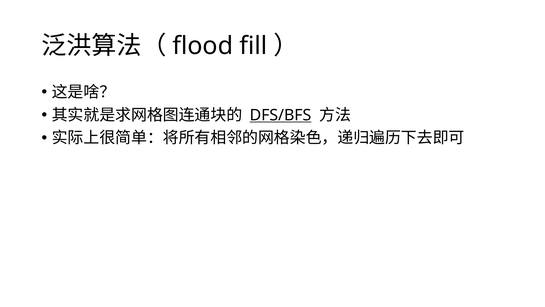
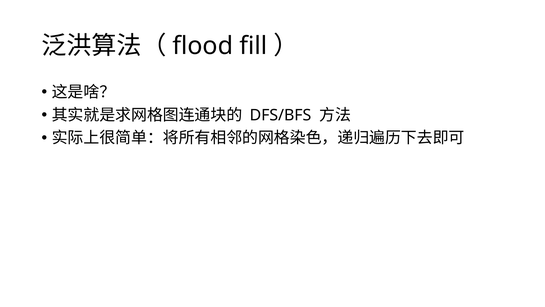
DFS/BFS underline: present -> none (280, 115)
